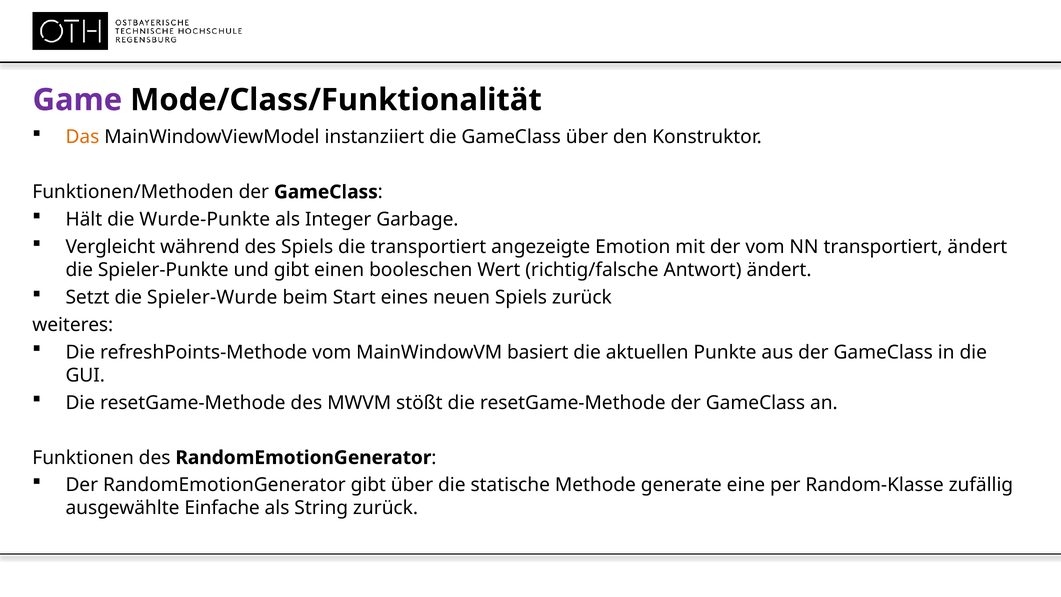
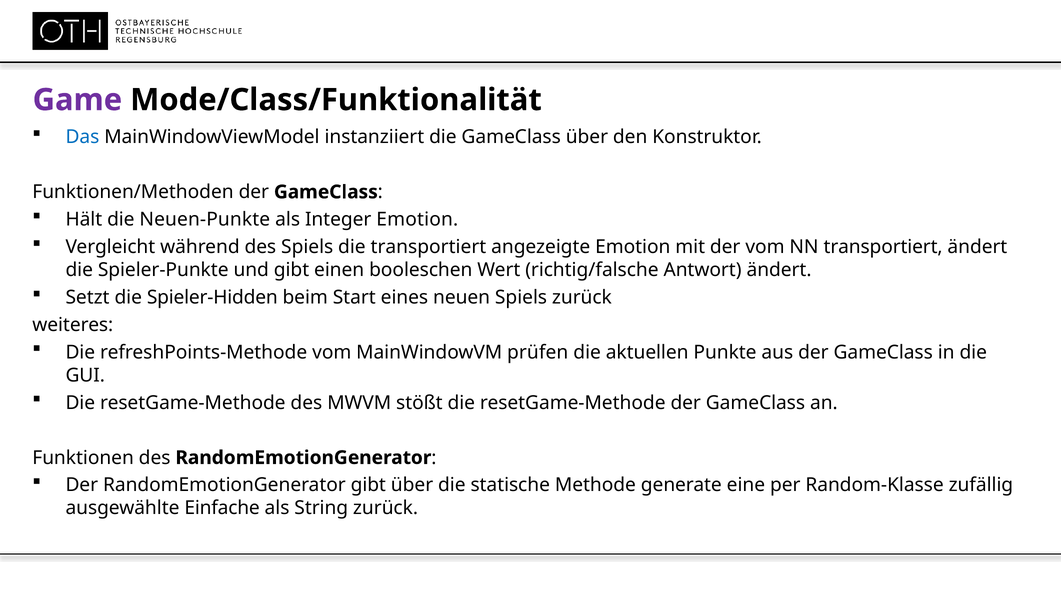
Das colour: orange -> blue (82, 137)
Wurde-Punkte: Wurde-Punkte -> Neuen-Punkte (205, 219)
Integer Garbage: Garbage -> Emotion (417, 219)
Spieler-Wurde: Spieler-Wurde -> Spieler-Hidden (212, 297)
basiert: basiert -> prüfen (538, 352)
